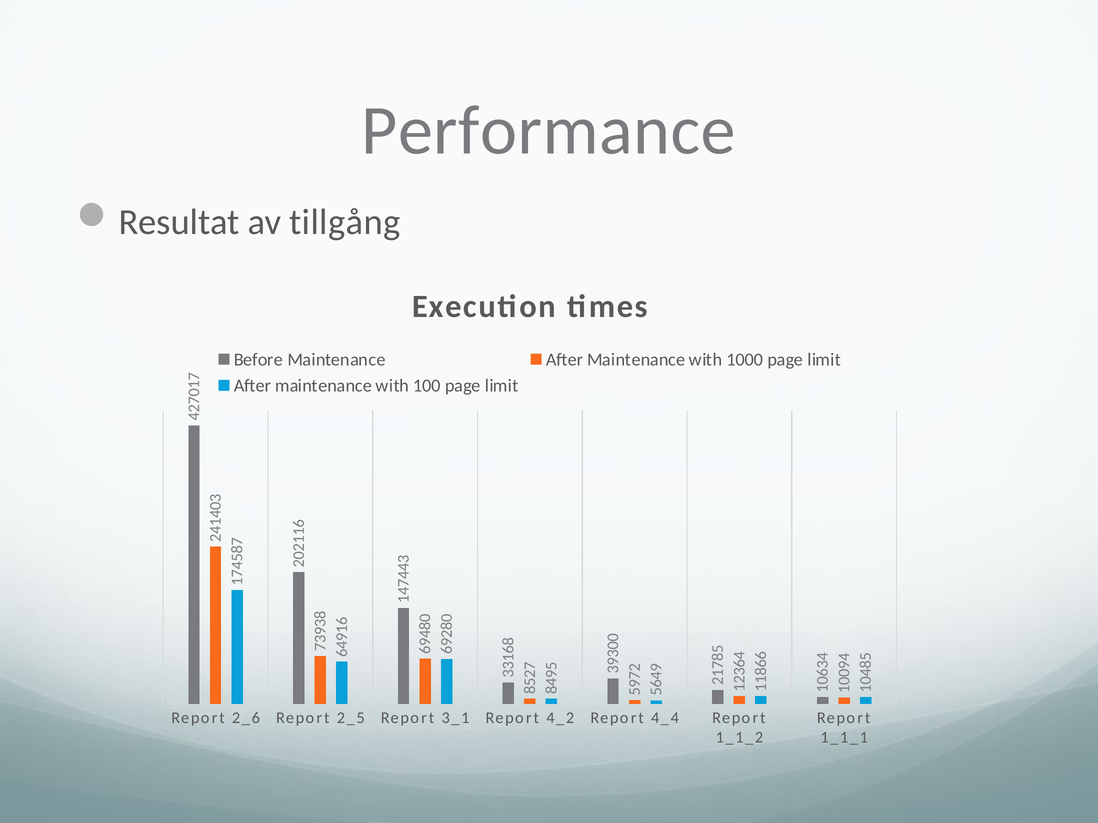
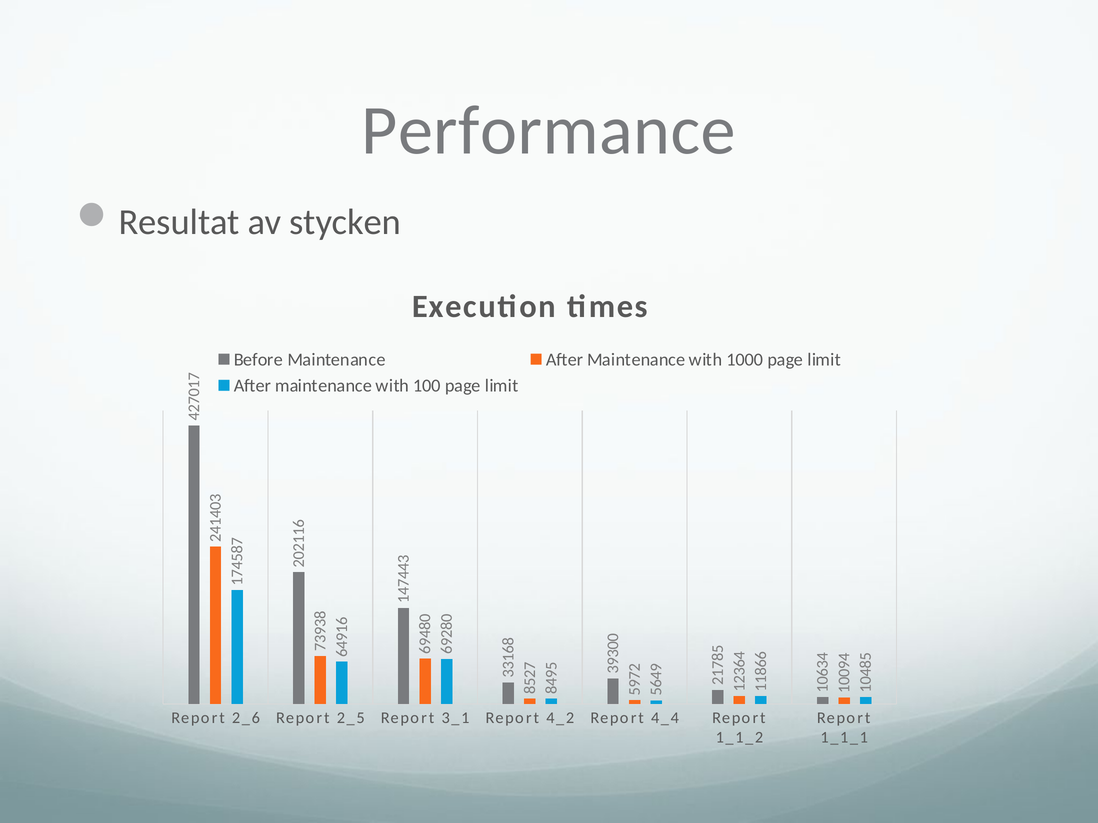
tillgång: tillgång -> stycken (345, 222)
